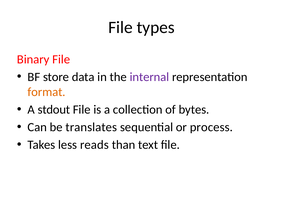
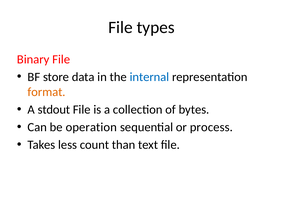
internal colour: purple -> blue (149, 77)
translates: translates -> operation (91, 127)
reads: reads -> count (94, 145)
